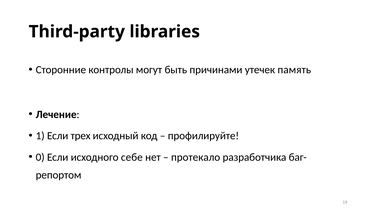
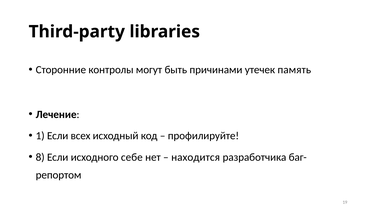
трех: трех -> всех (81, 136)
0: 0 -> 8 (40, 157)
протекало: протекало -> находится (196, 157)
